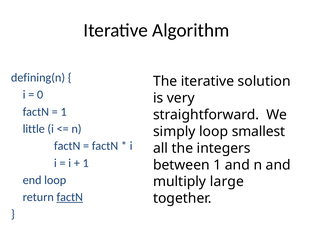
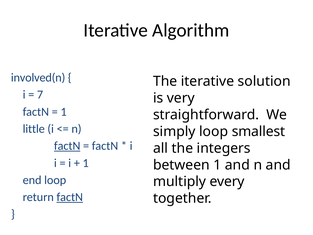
defining(n: defining(n -> involved(n (38, 78)
0: 0 -> 7 (40, 95)
factN underline: none -> present (67, 146)
large: large -> every (227, 181)
